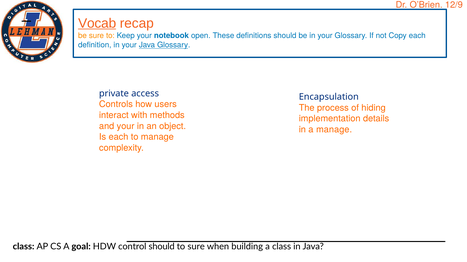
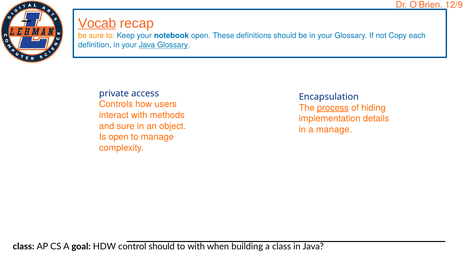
process underline: none -> present (333, 108)
and your: your -> sure (126, 126)
Is each: each -> open (119, 137)
to sure: sure -> with (196, 247)
